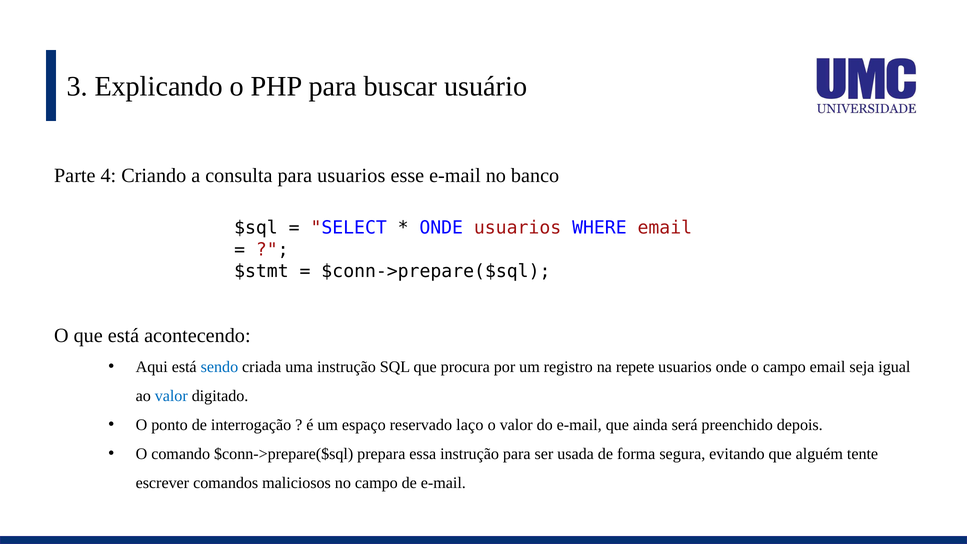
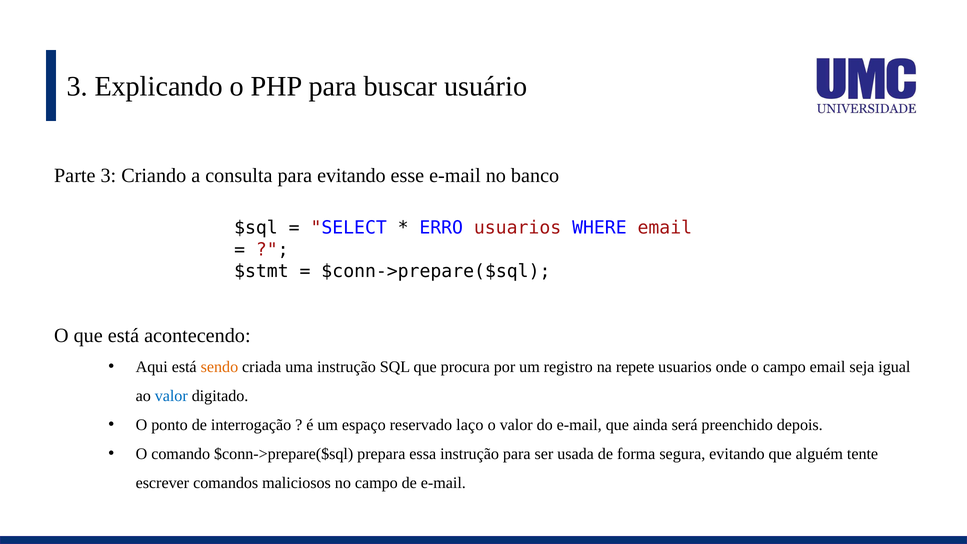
Parte 4: 4 -> 3 (108, 175)
para usuarios: usuarios -> evitando (351, 175)
ONDE: ONDE -> ERRO (441, 228)
sendo colour: blue -> orange (219, 367)
